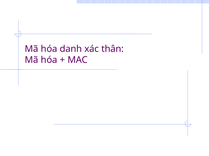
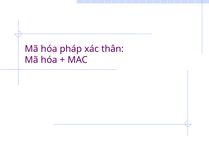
danh: danh -> pháp (71, 49)
